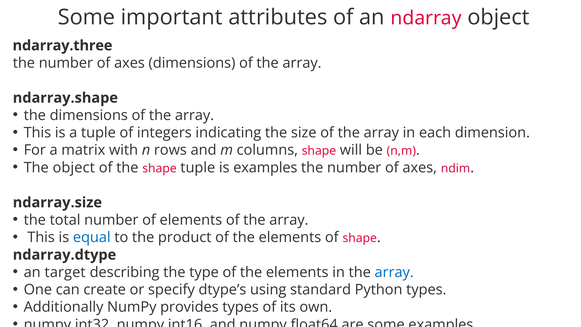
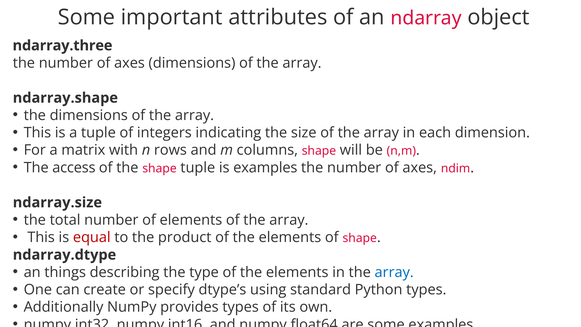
The object: object -> access (74, 168)
equal colour: blue -> red (92, 237)
target: target -> things (65, 272)
